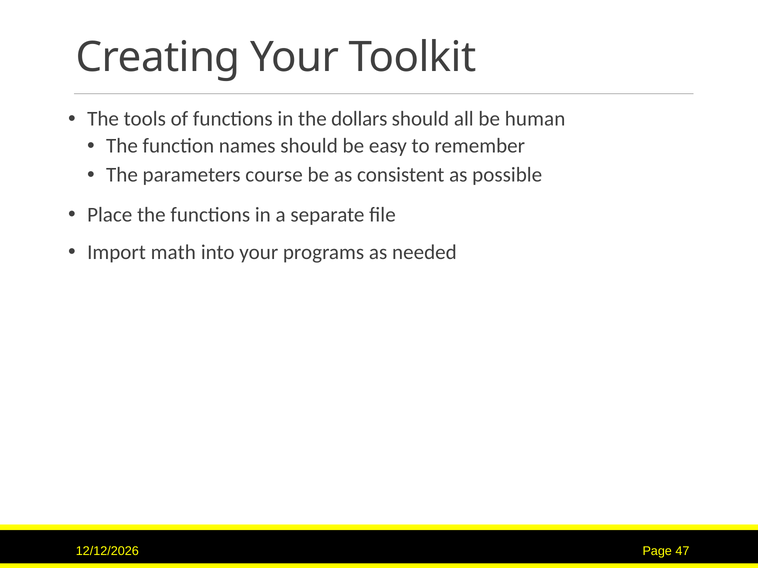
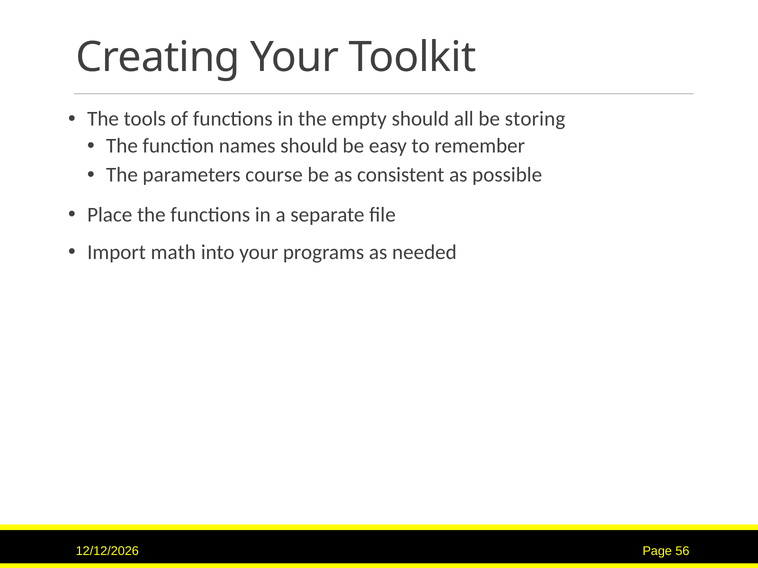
dollars: dollars -> empty (359, 119)
human: human -> storing (535, 119)
47: 47 -> 56 (682, 551)
